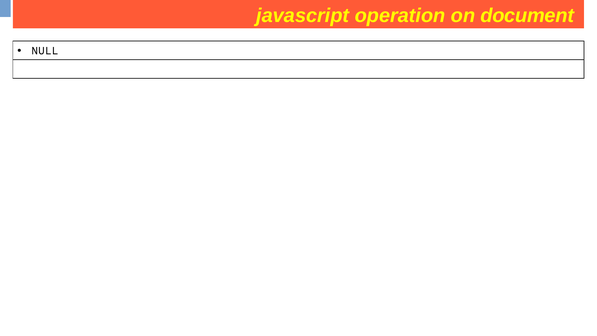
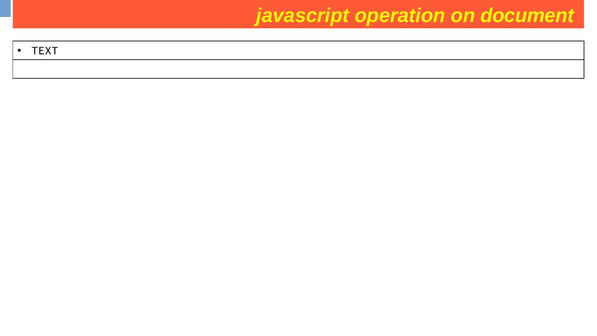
NULL: NULL -> TEXT (45, 51)
